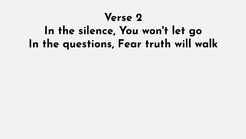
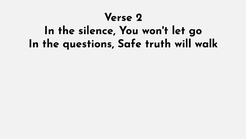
Fear: Fear -> Safe (130, 43)
